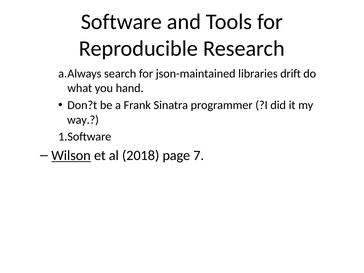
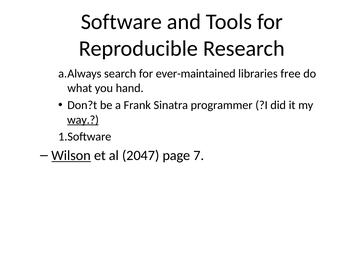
json-maintained: json-maintained -> ever-maintained (196, 74)
drift: drift -> free (291, 74)
way underline: none -> present (83, 120)
2018: 2018 -> 2047 (141, 155)
